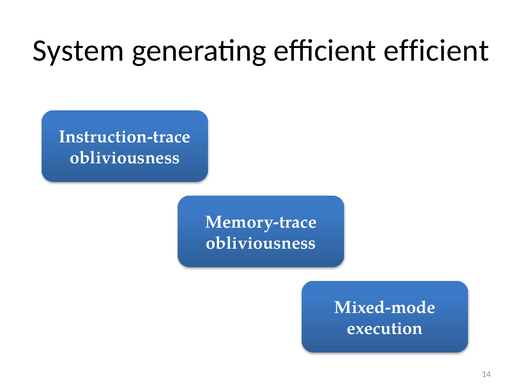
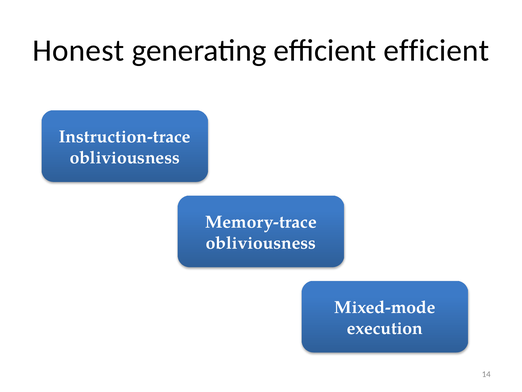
System: System -> Honest (78, 50)
